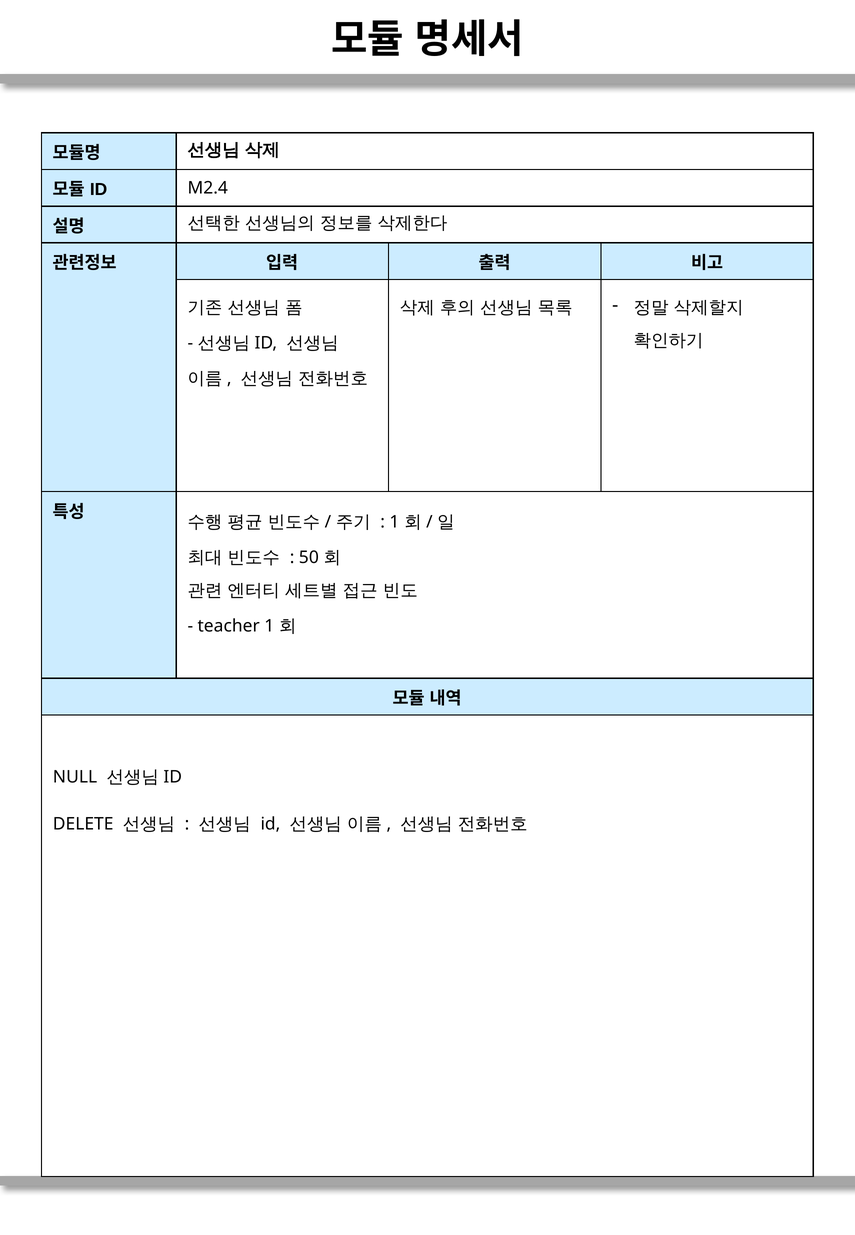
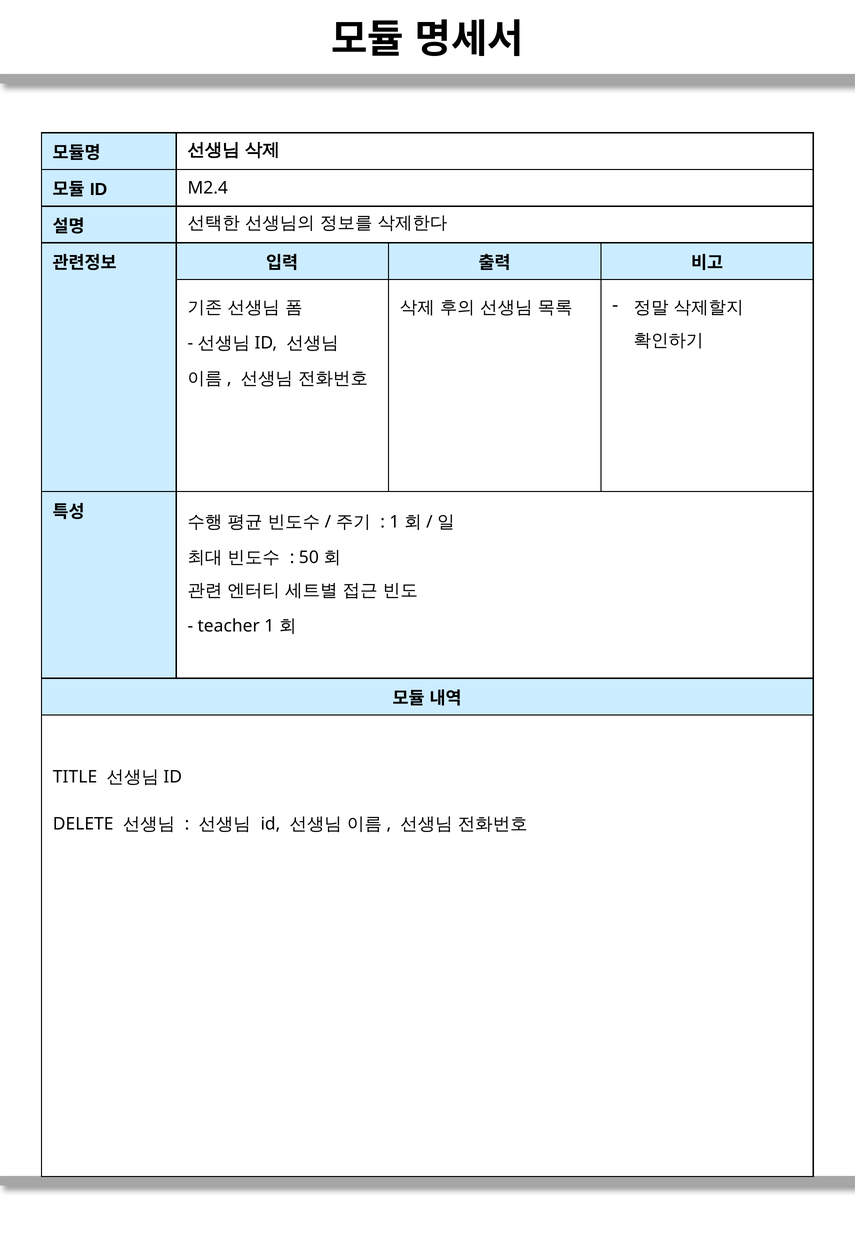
NULL: NULL -> TITLE (75, 777)
